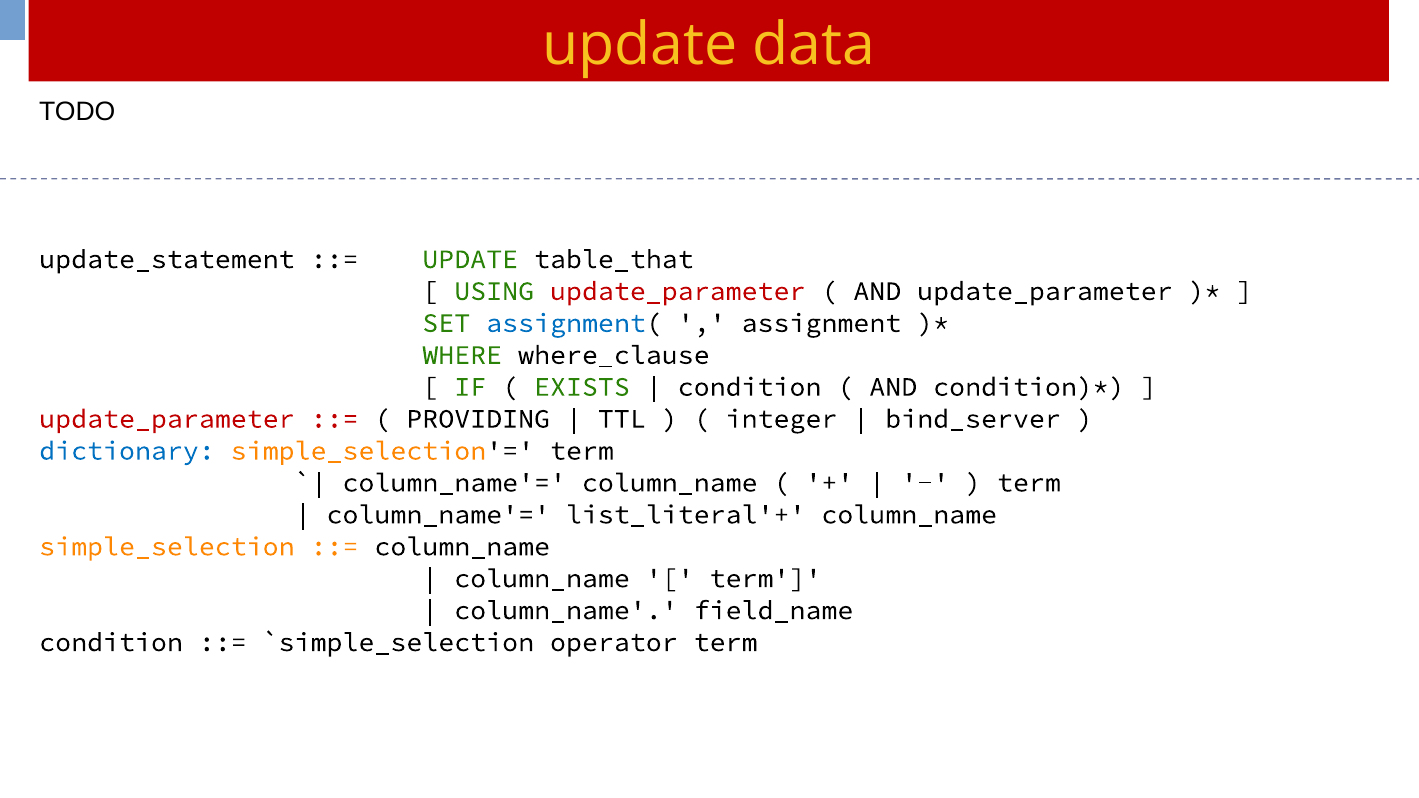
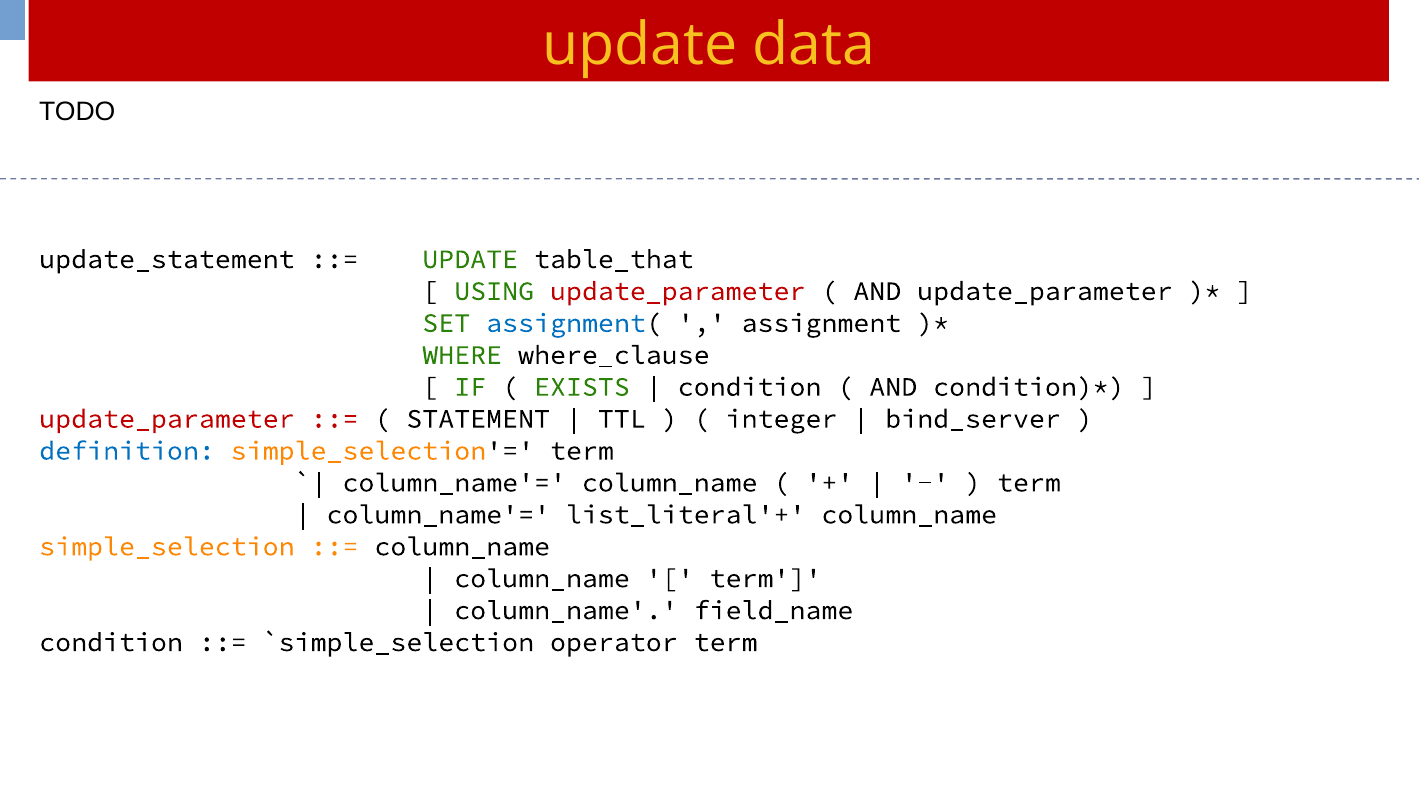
PROVIDING: PROVIDING -> STATEMENT (478, 419)
dictionary: dictionary -> definition (127, 451)
